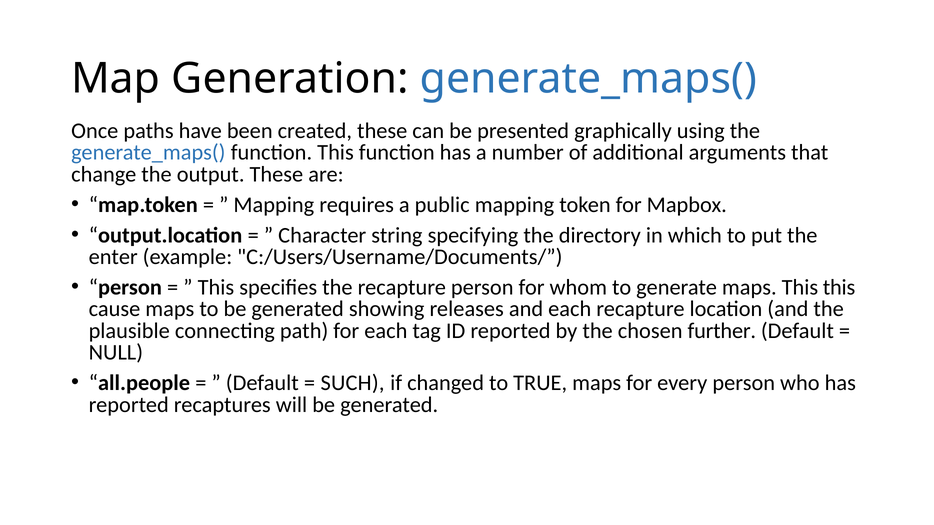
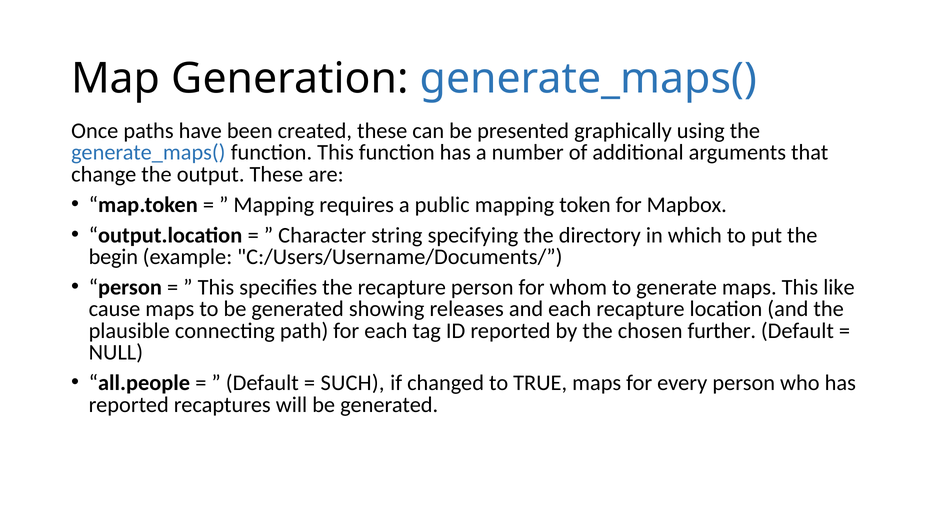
enter: enter -> begin (113, 257)
This this: this -> like (839, 288)
